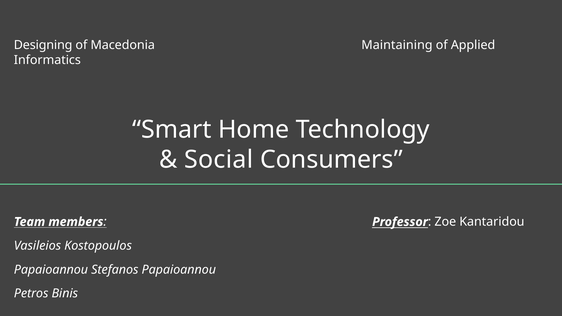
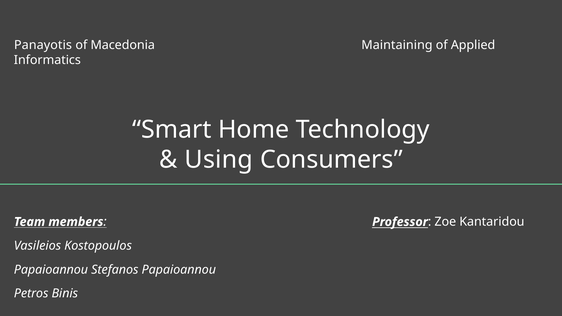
Designing: Designing -> Panayotis (43, 45)
Social: Social -> Using (219, 160)
